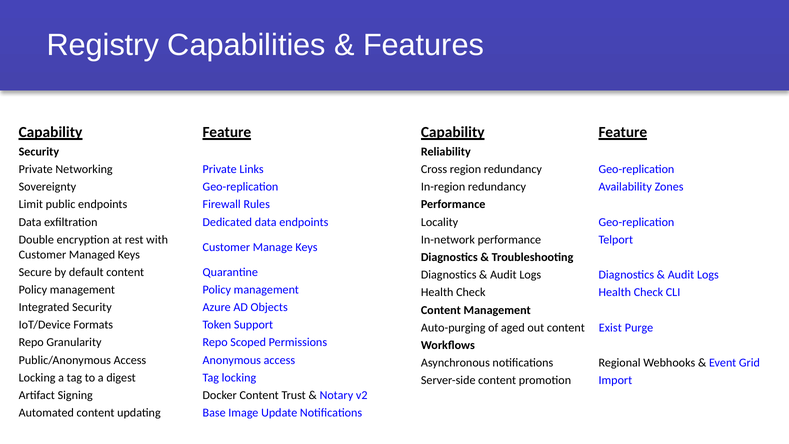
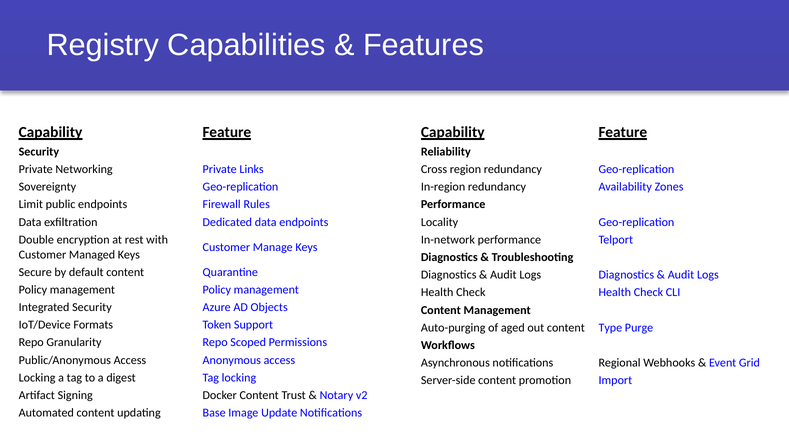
Exist: Exist -> Type (610, 327)
